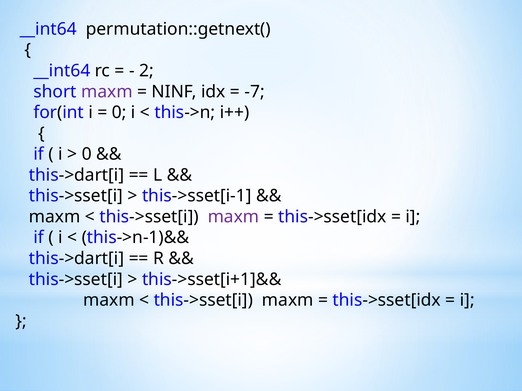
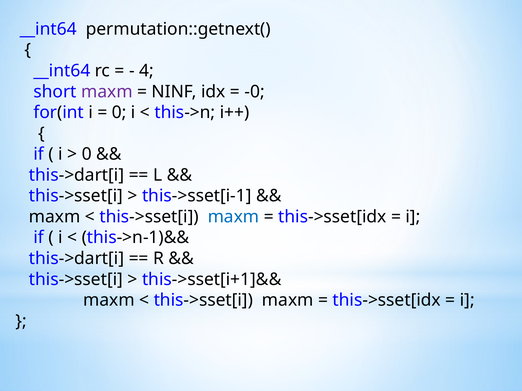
2: 2 -> 4 (146, 71)
-7: -7 -> -0 (255, 92)
maxm colour: purple -> blue (233, 217)
